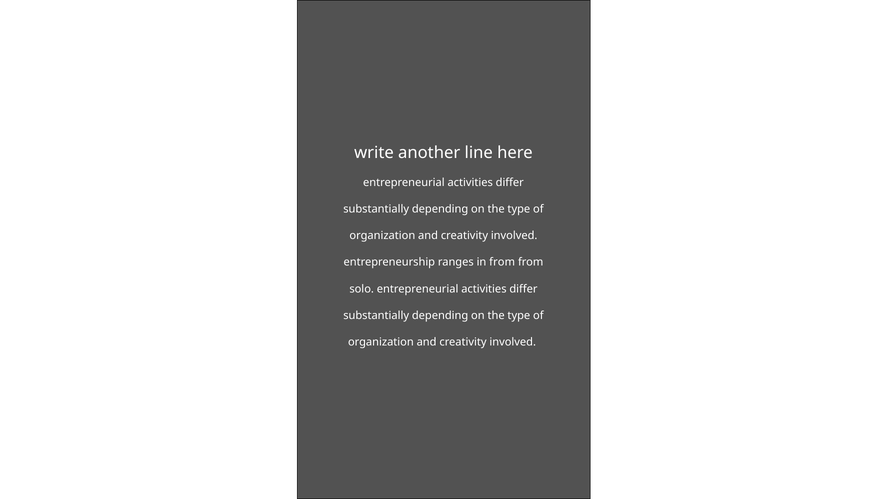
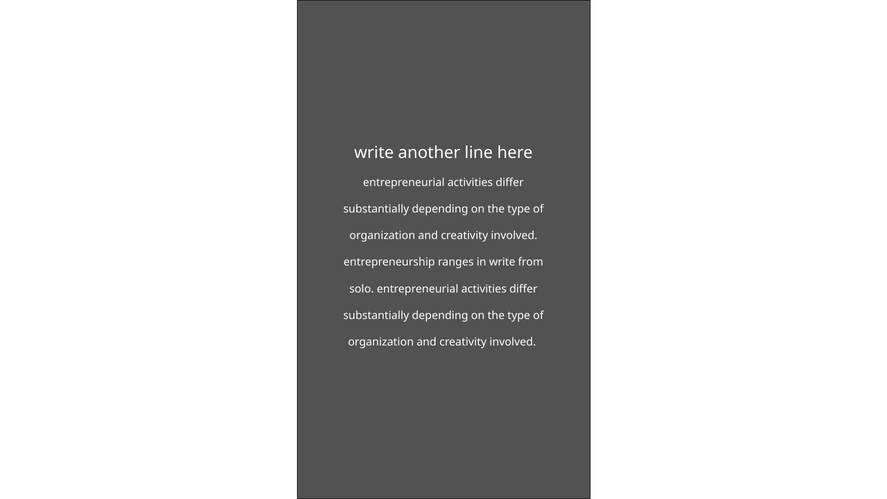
in from: from -> write (502, 262)
